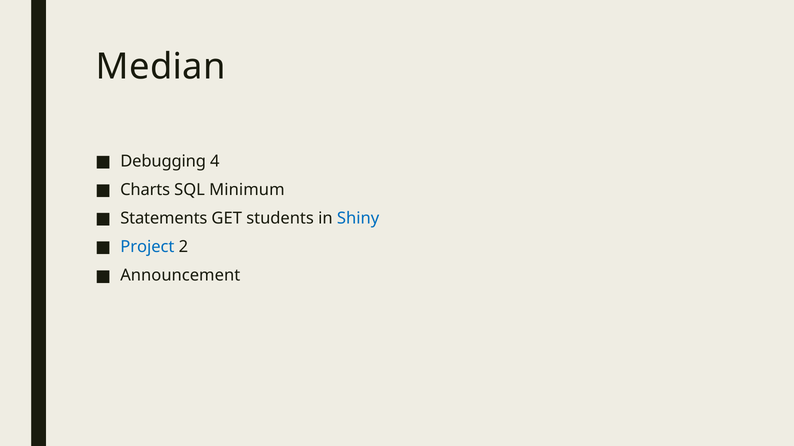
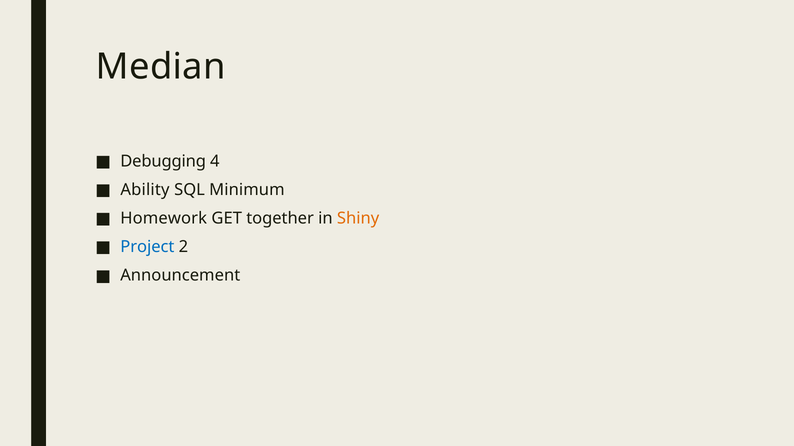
Charts: Charts -> Ability (145, 190)
Statements: Statements -> Homework (164, 219)
students: students -> together (280, 219)
Shiny colour: blue -> orange (358, 219)
